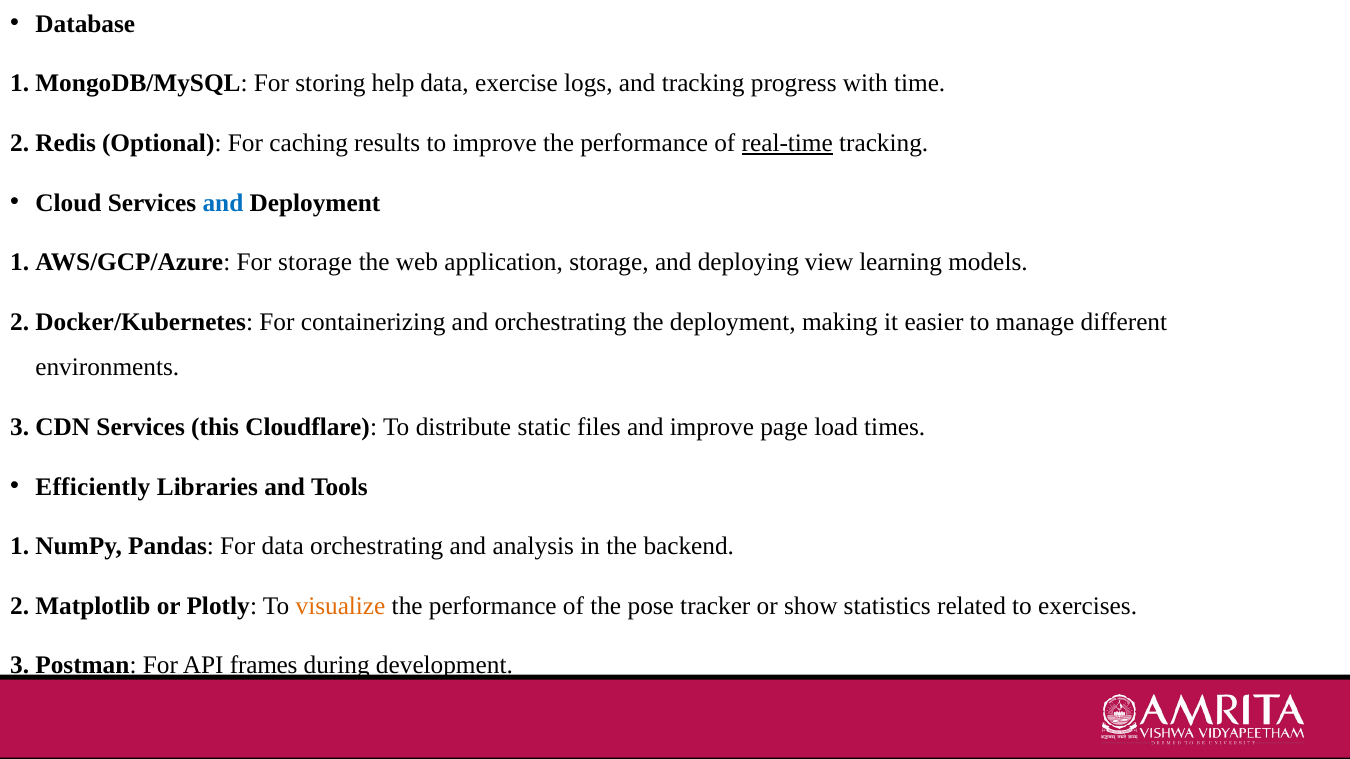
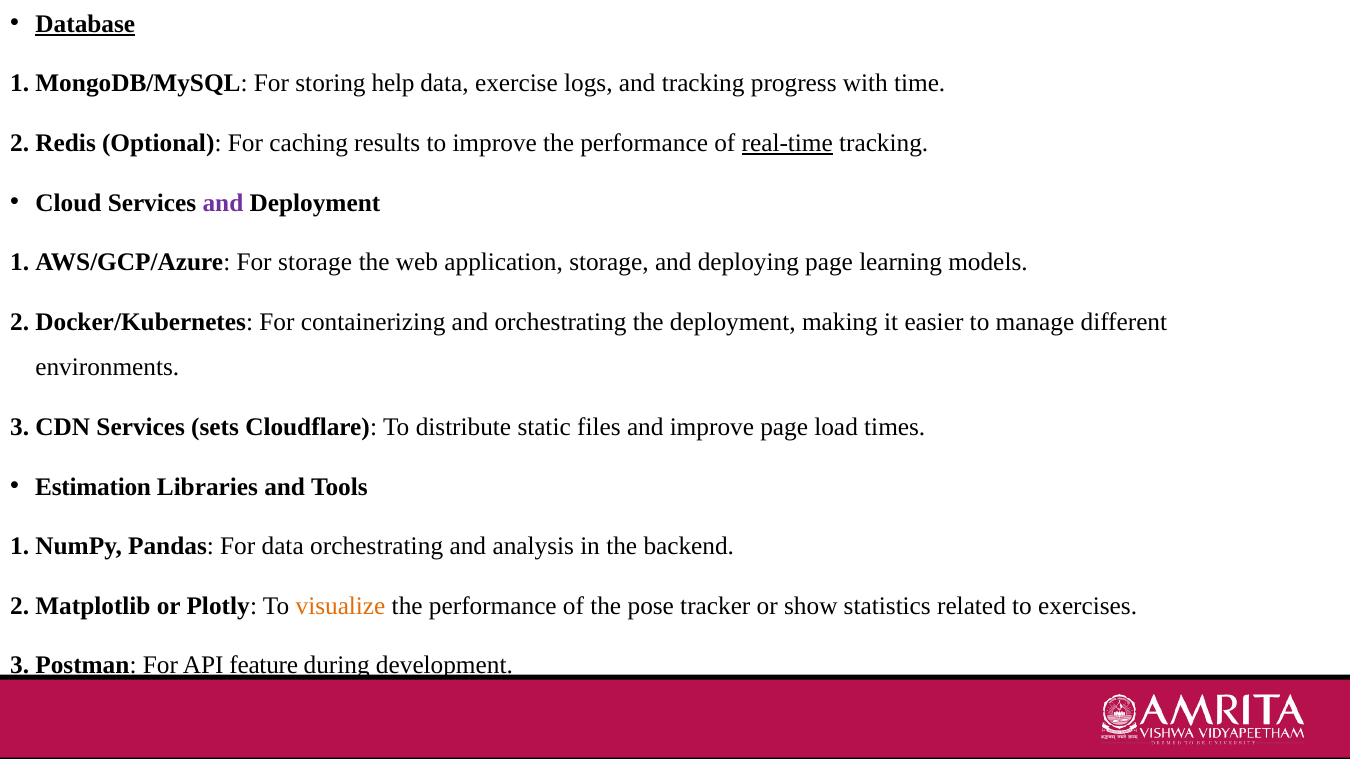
Database underline: none -> present (85, 24)
and colour: blue -> purple (223, 203)
deploying view: view -> page (829, 263)
this: this -> sets (215, 427)
Efficiently: Efficiently -> Estimation (93, 487)
frames: frames -> feature (264, 666)
